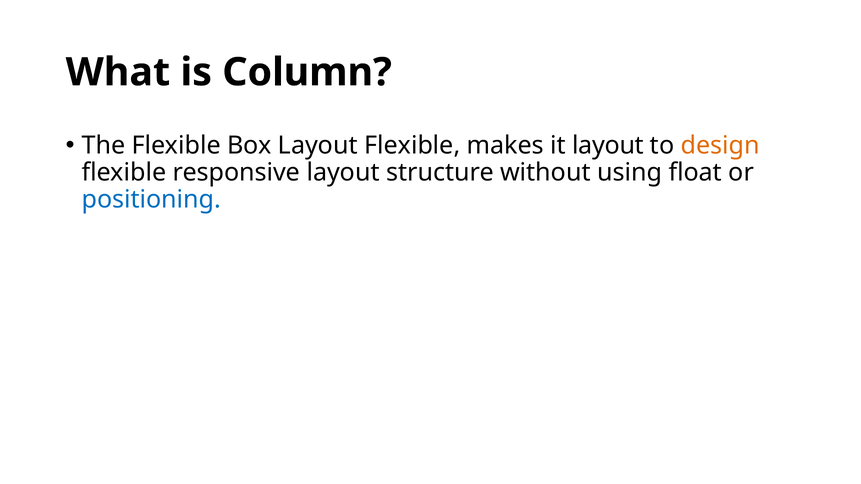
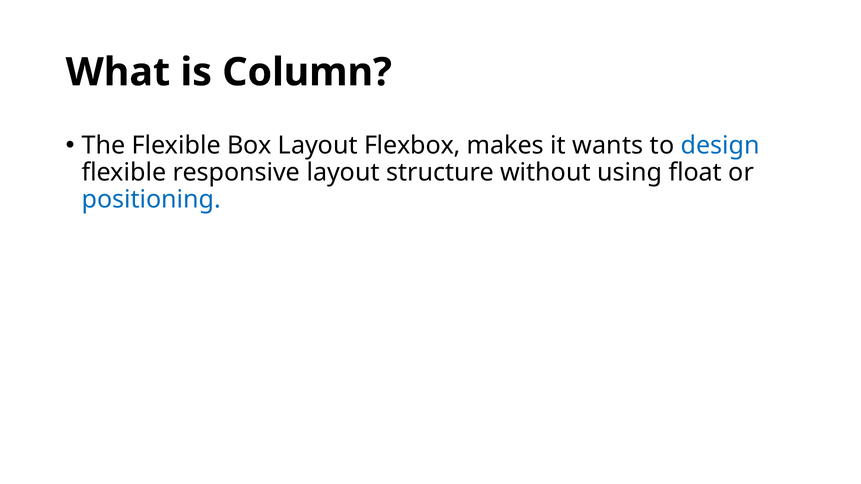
Layout Flexible: Flexible -> Flexbox (412, 146)
it layout: layout -> wants (608, 146)
design colour: orange -> blue (720, 146)
